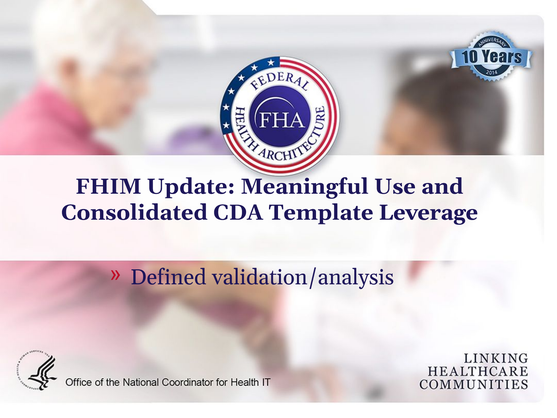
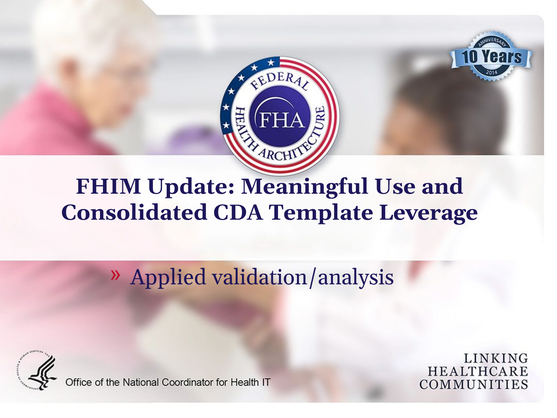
Defined: Defined -> Applied (169, 277)
